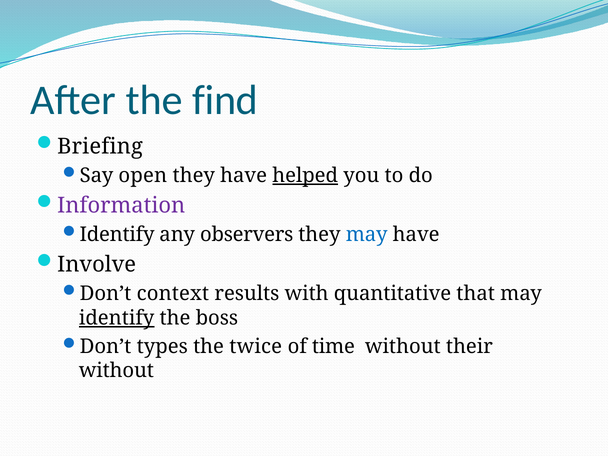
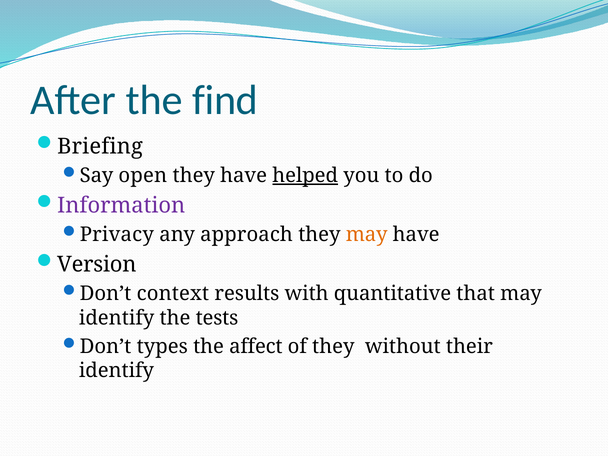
Identify: Identify -> Privacy (117, 235)
observers: observers -> approach (247, 235)
may colour: blue -> orange (367, 235)
Involve: Involve -> Version (97, 265)
identify underline: present -> none (117, 318)
boss: boss -> tests (217, 318)
twice: twice -> affect (256, 346)
of time: time -> they (333, 346)
without: without -> identify (116, 371)
